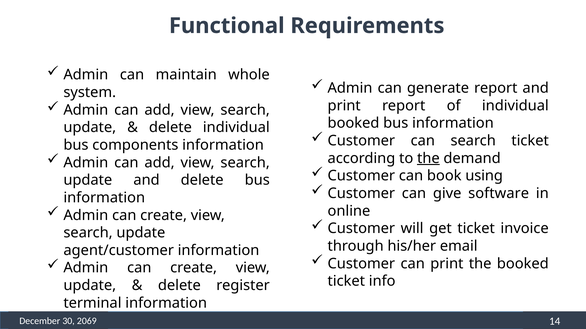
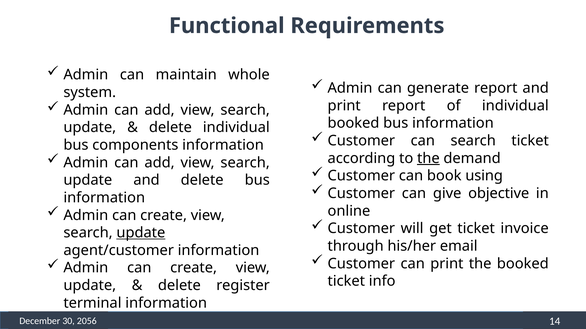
software: software -> objective (499, 194)
update underline: none -> present (141, 233)
2069: 2069 -> 2056 (87, 322)
